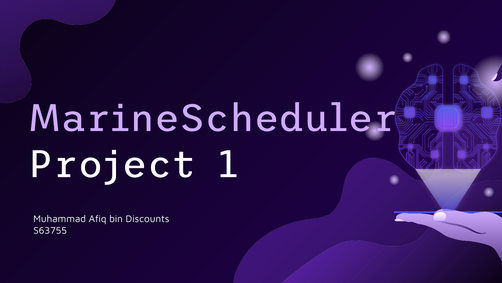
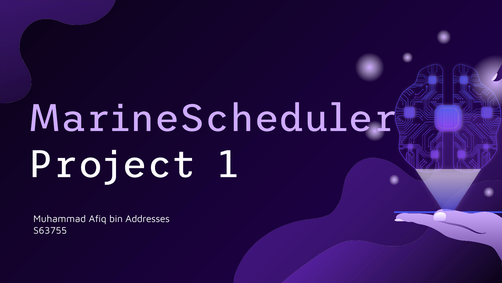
Discounts: Discounts -> Addresses (148, 218)
